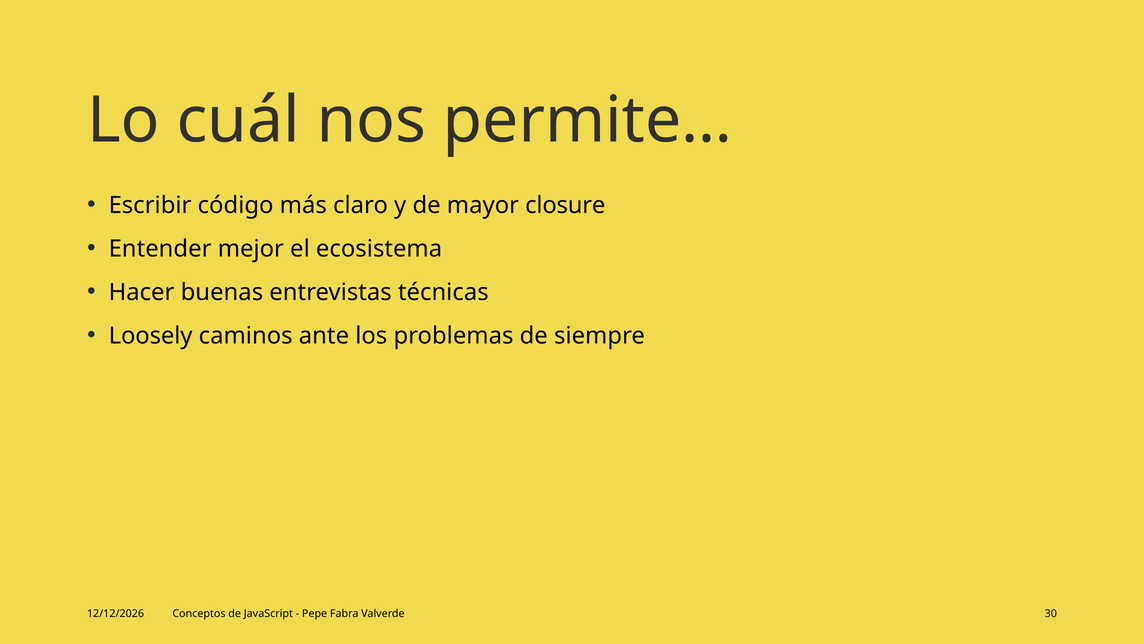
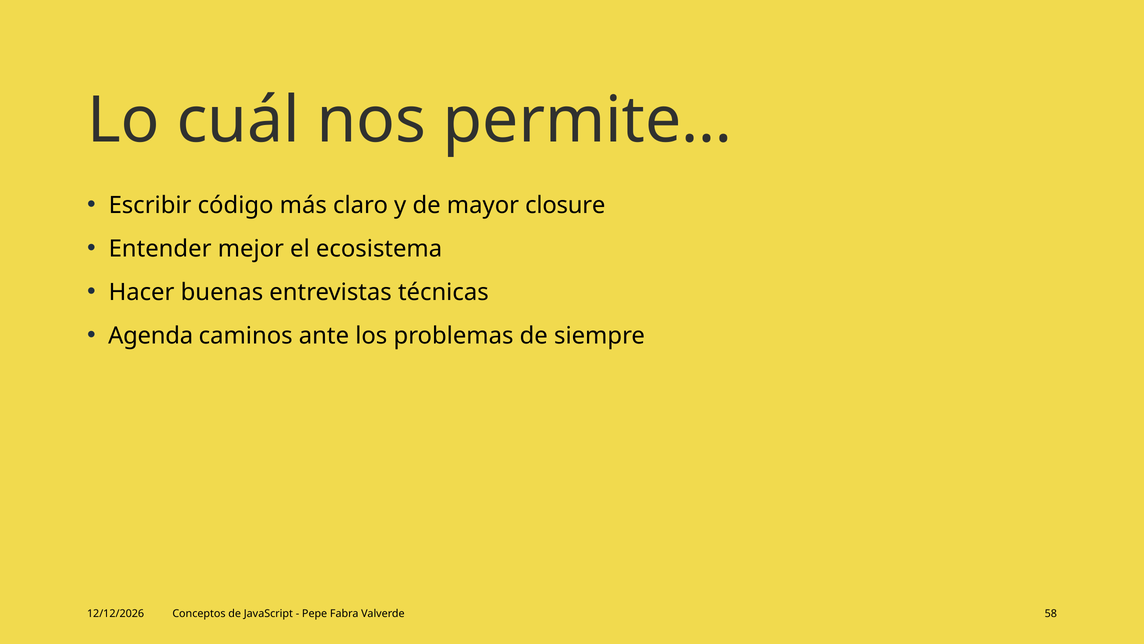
Loosely: Loosely -> Agenda (151, 335)
30: 30 -> 58 (1051, 613)
